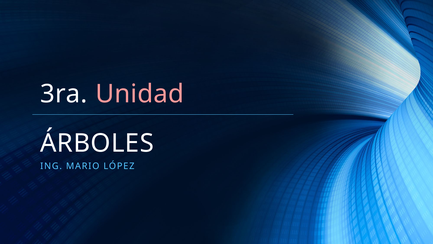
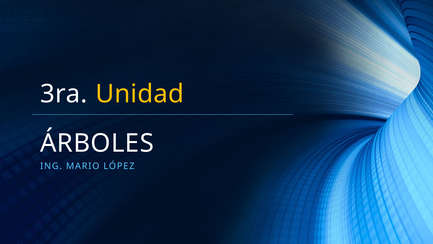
Unidad colour: pink -> yellow (140, 94)
